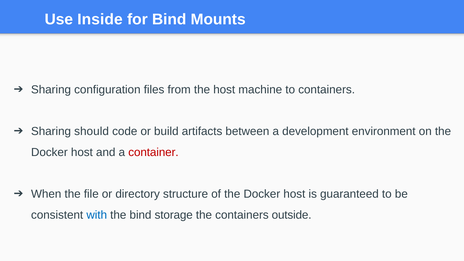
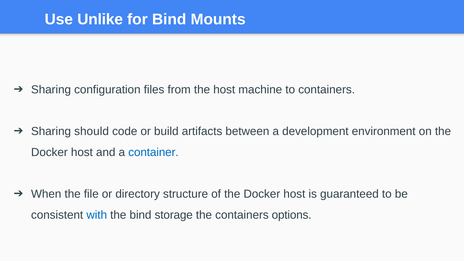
Inside: Inside -> Unlike (100, 19)
container colour: red -> blue (153, 152)
outside: outside -> options (292, 215)
